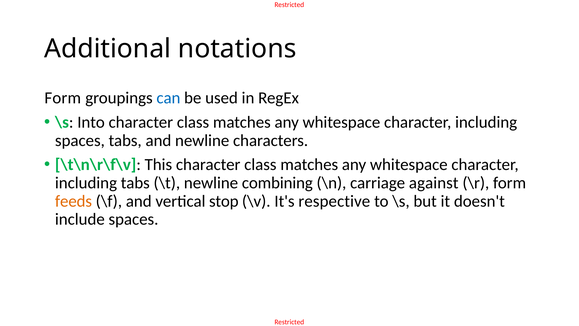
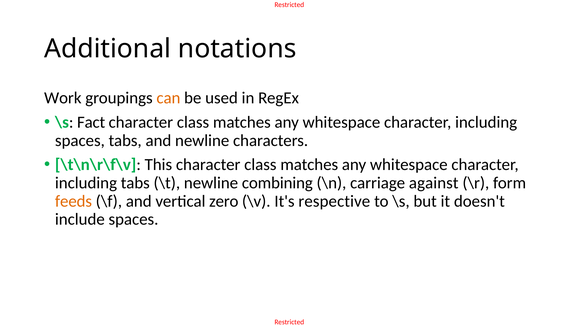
Form: Form -> Work (63, 98)
can colour: blue -> orange (168, 98)
Into: Into -> Fact (91, 122)
stop: stop -> zero (224, 201)
